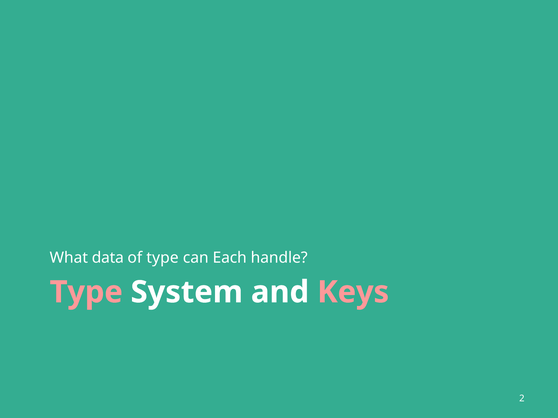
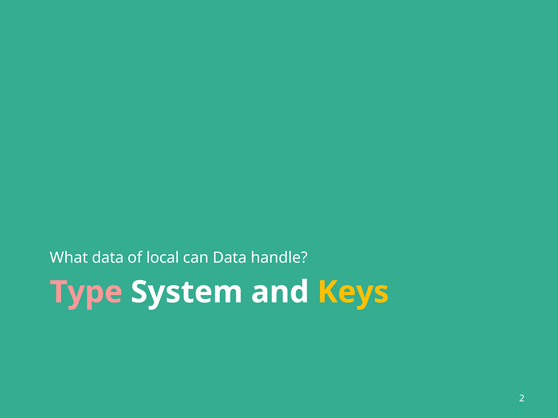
of type: type -> local (163, 258)
can Each: Each -> Data (230, 258)
Keys colour: pink -> yellow (353, 292)
